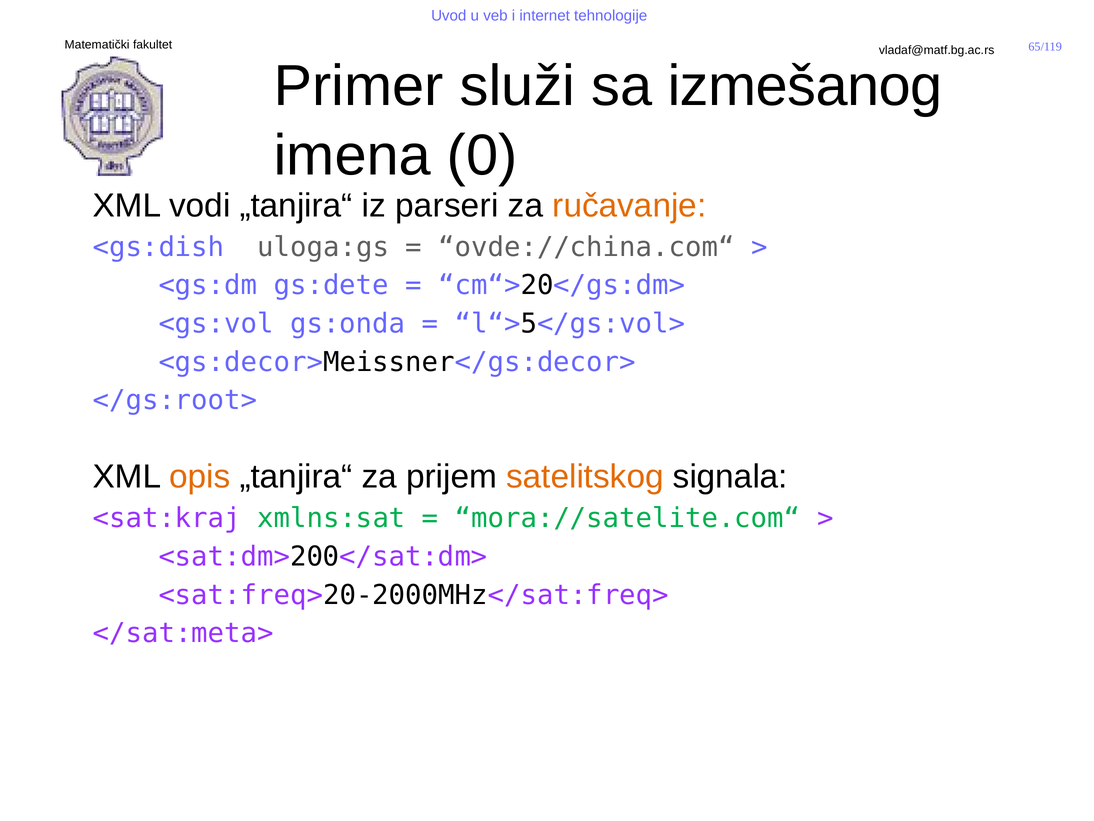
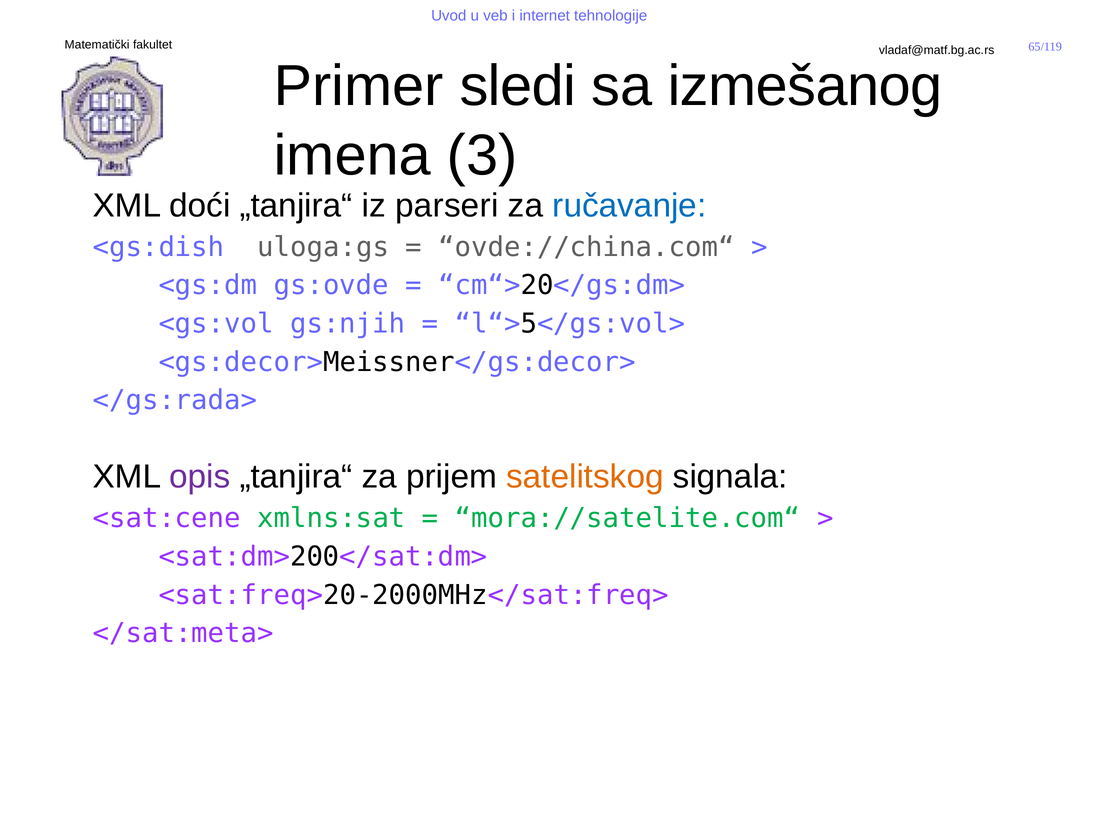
služi: služi -> sledi (518, 86)
0: 0 -> 3 (482, 155)
vodi: vodi -> doći (200, 205)
ručavanje colour: orange -> blue (629, 205)
gs:dete: gs:dete -> gs:ovde (331, 285)
gs:onda: gs:onda -> gs:njih (348, 324)
</gs:root>: </gs:root> -> </gs:rada> (175, 400)
opis colour: orange -> purple (200, 477)
<sat:kraj: <sat:kraj -> <sat:cene (167, 518)
